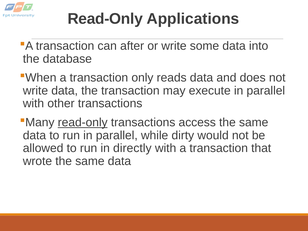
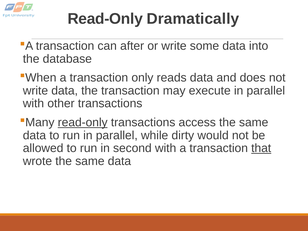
Applications: Applications -> Dramatically (193, 19)
directly: directly -> second (132, 148)
that underline: none -> present (261, 148)
